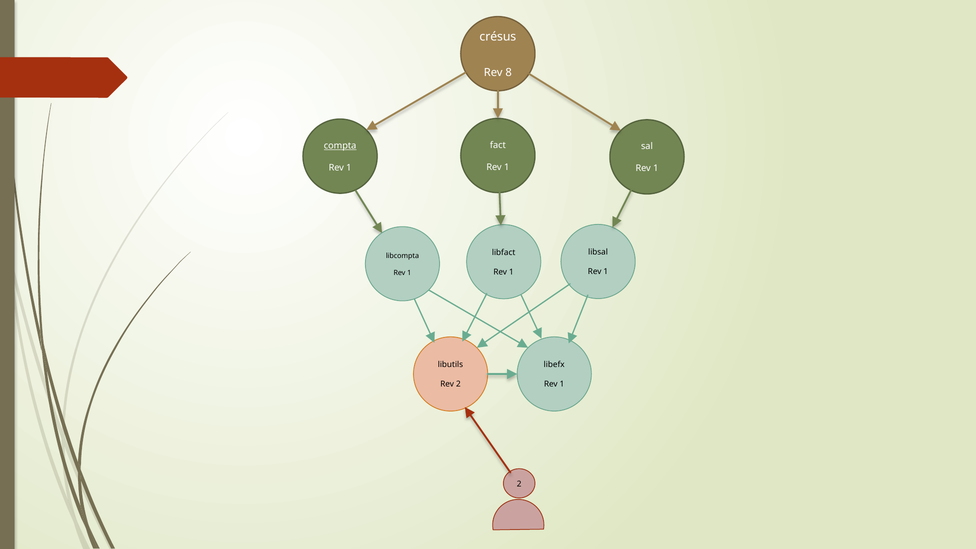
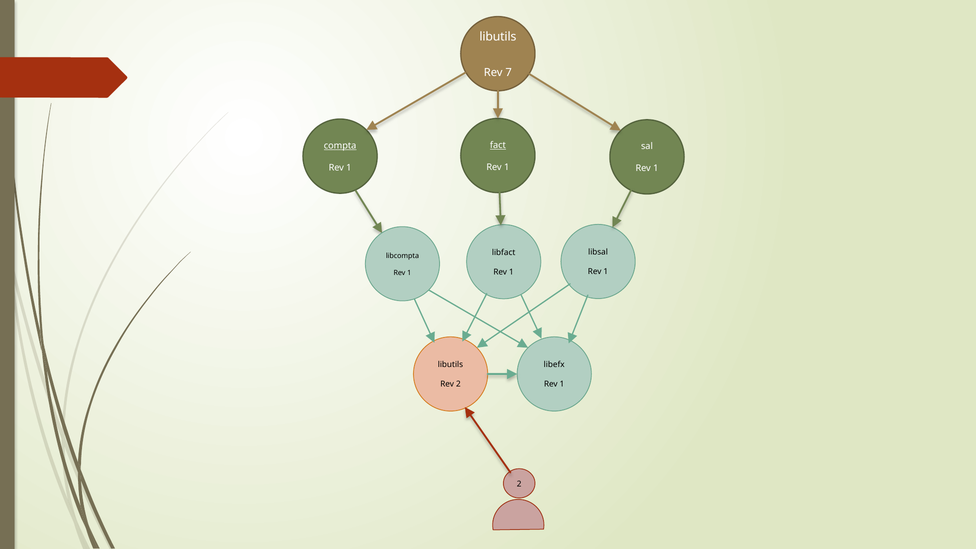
crésus: crésus -> libutils (498, 37)
8: 8 -> 7 (509, 73)
fact underline: none -> present (498, 145)
